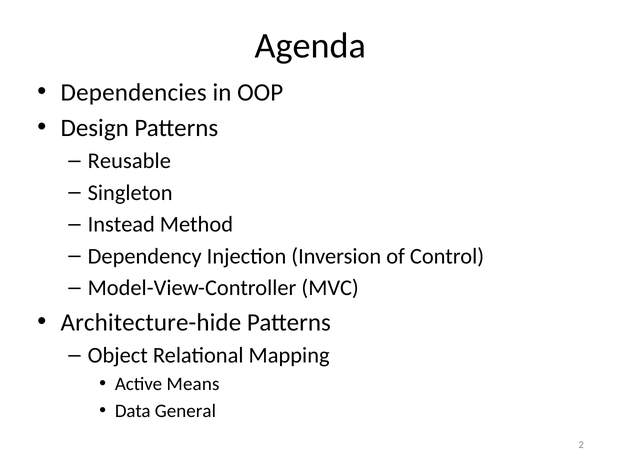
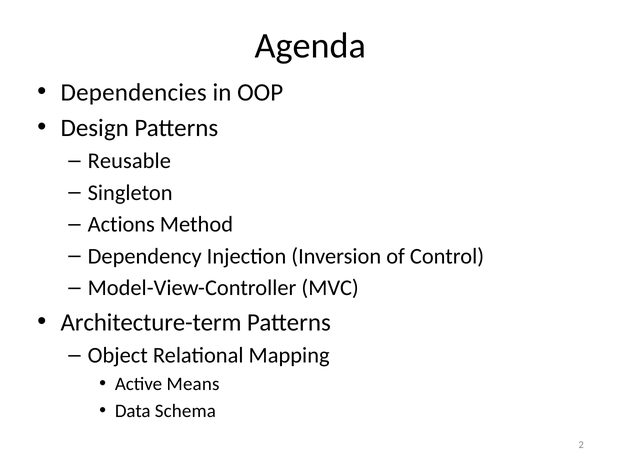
Instead: Instead -> Actions (121, 224)
Architecture-hide: Architecture-hide -> Architecture-term (151, 322)
General: General -> Schema (185, 411)
